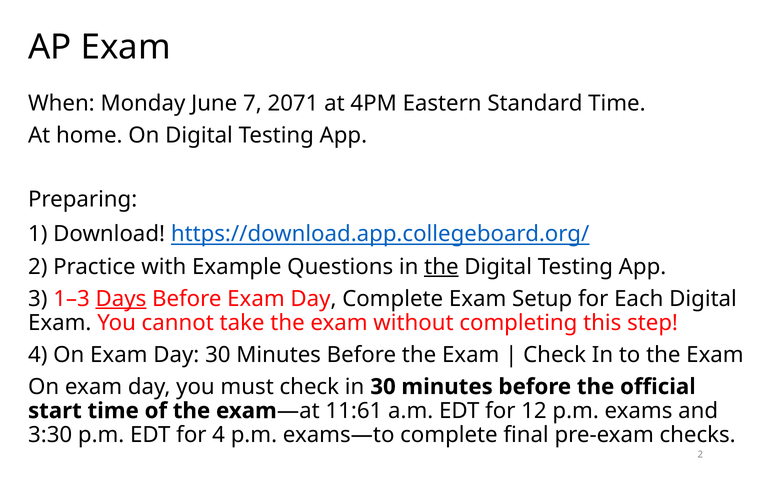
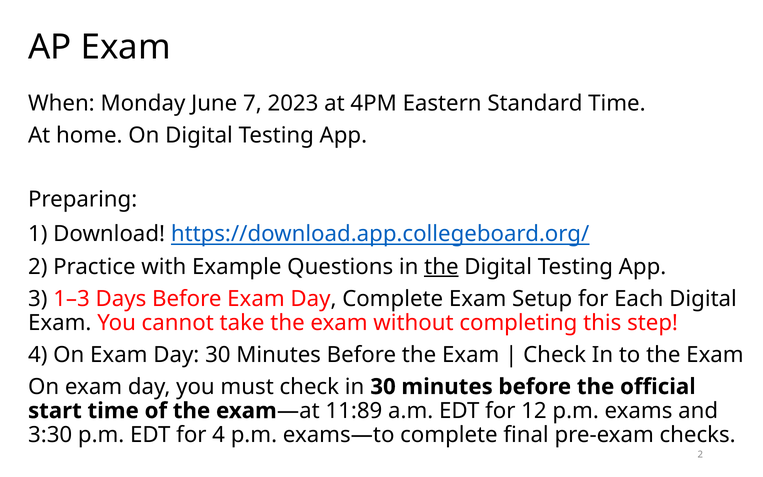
2071: 2071 -> 2023 (293, 103)
Days underline: present -> none (121, 299)
11:61: 11:61 -> 11:89 (354, 411)
